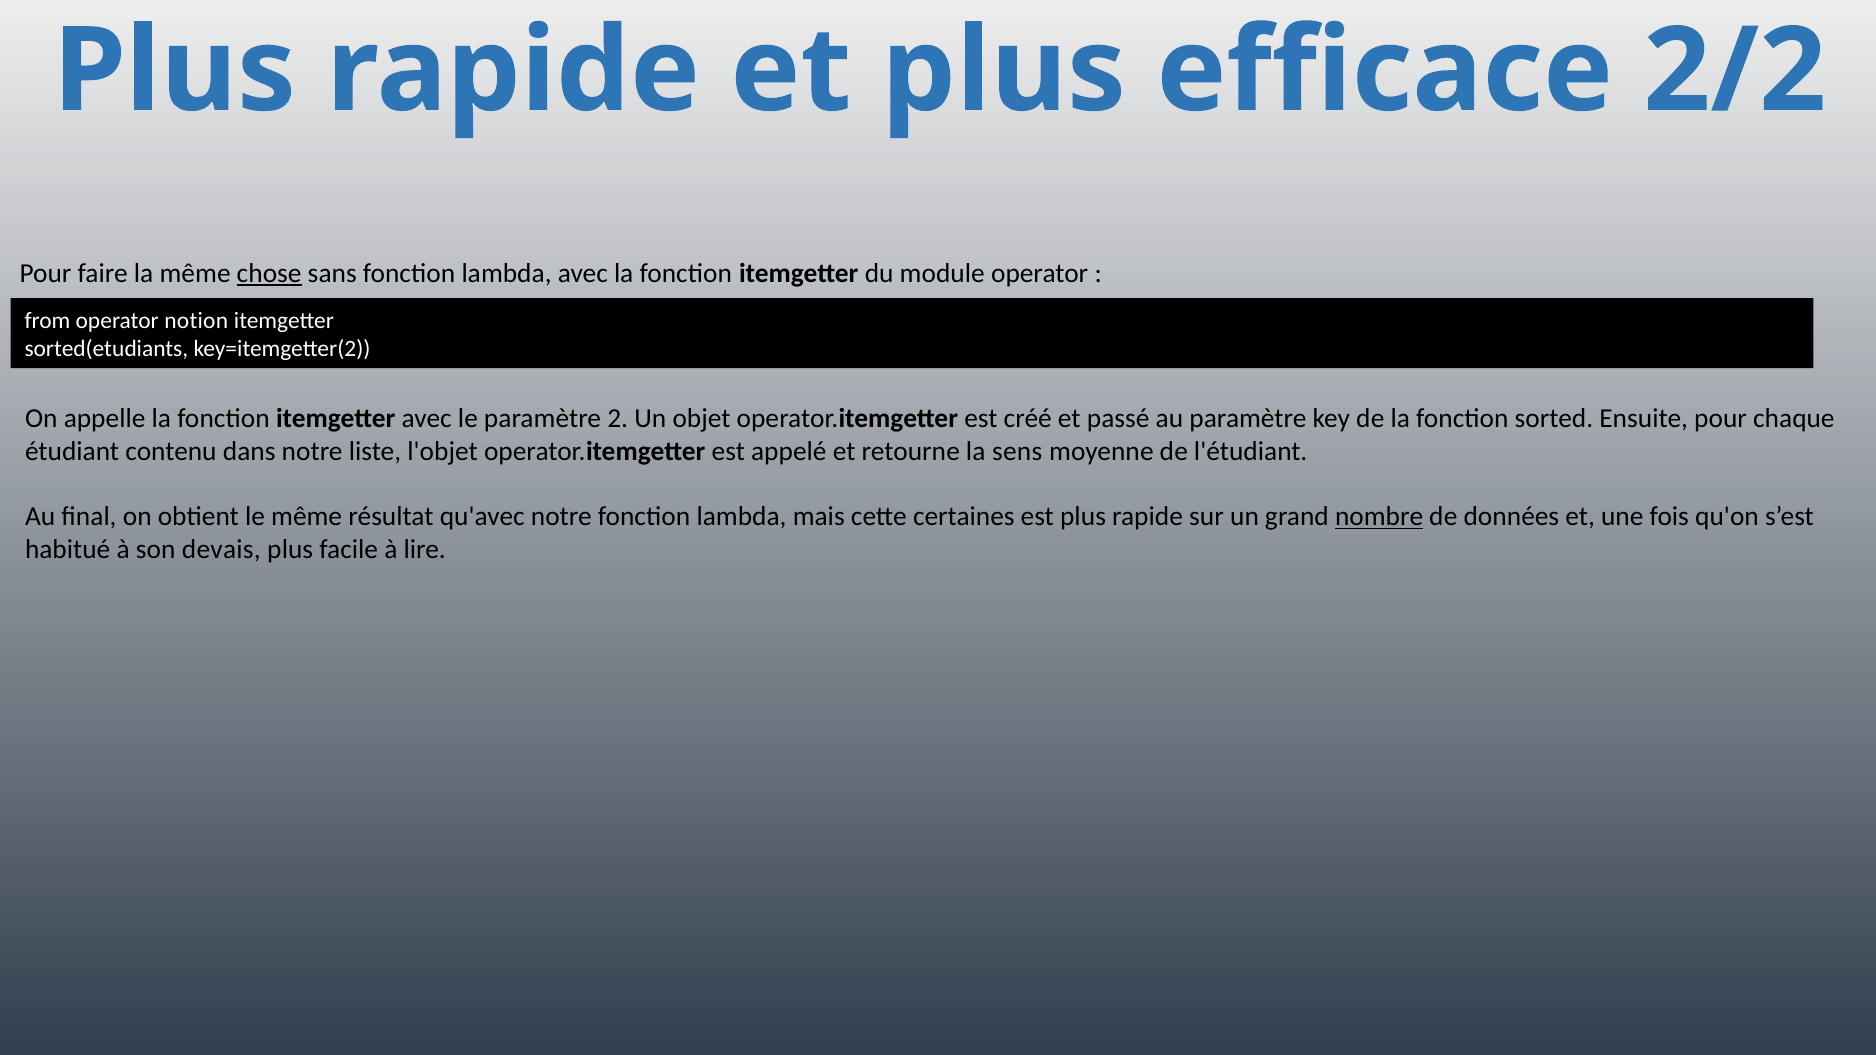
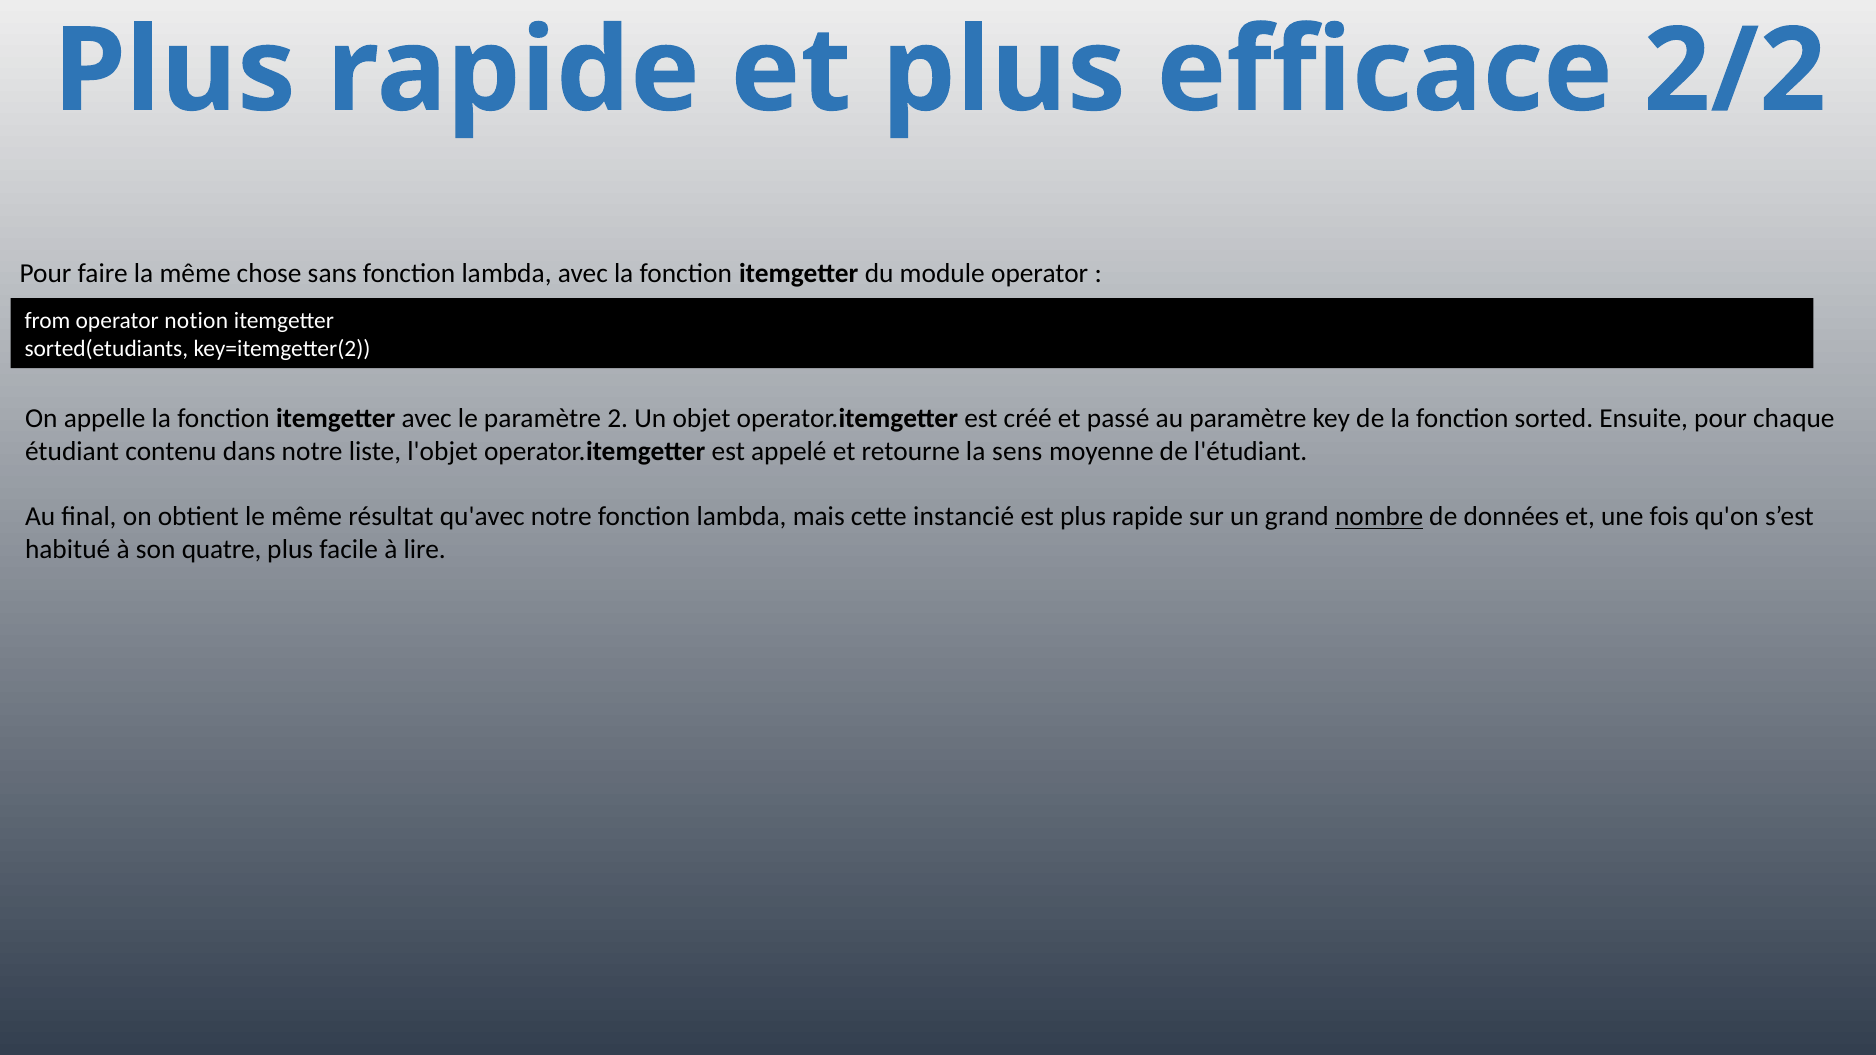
chose underline: present -> none (269, 274)
certaines: certaines -> instancié (964, 517)
devais: devais -> quatre (222, 550)
